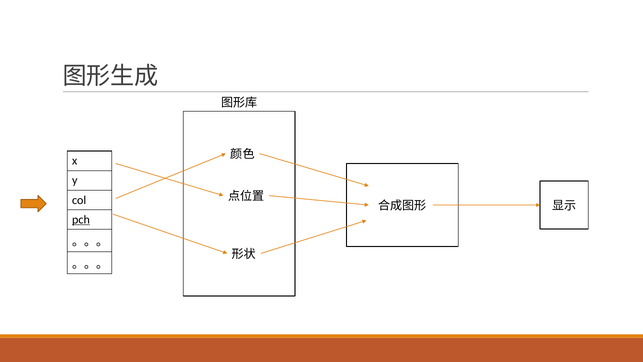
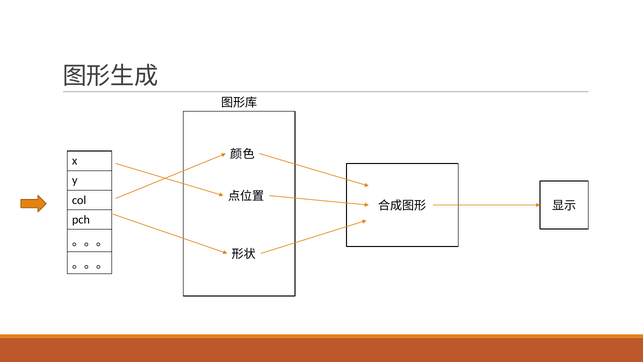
pch underline: present -> none (81, 219)
